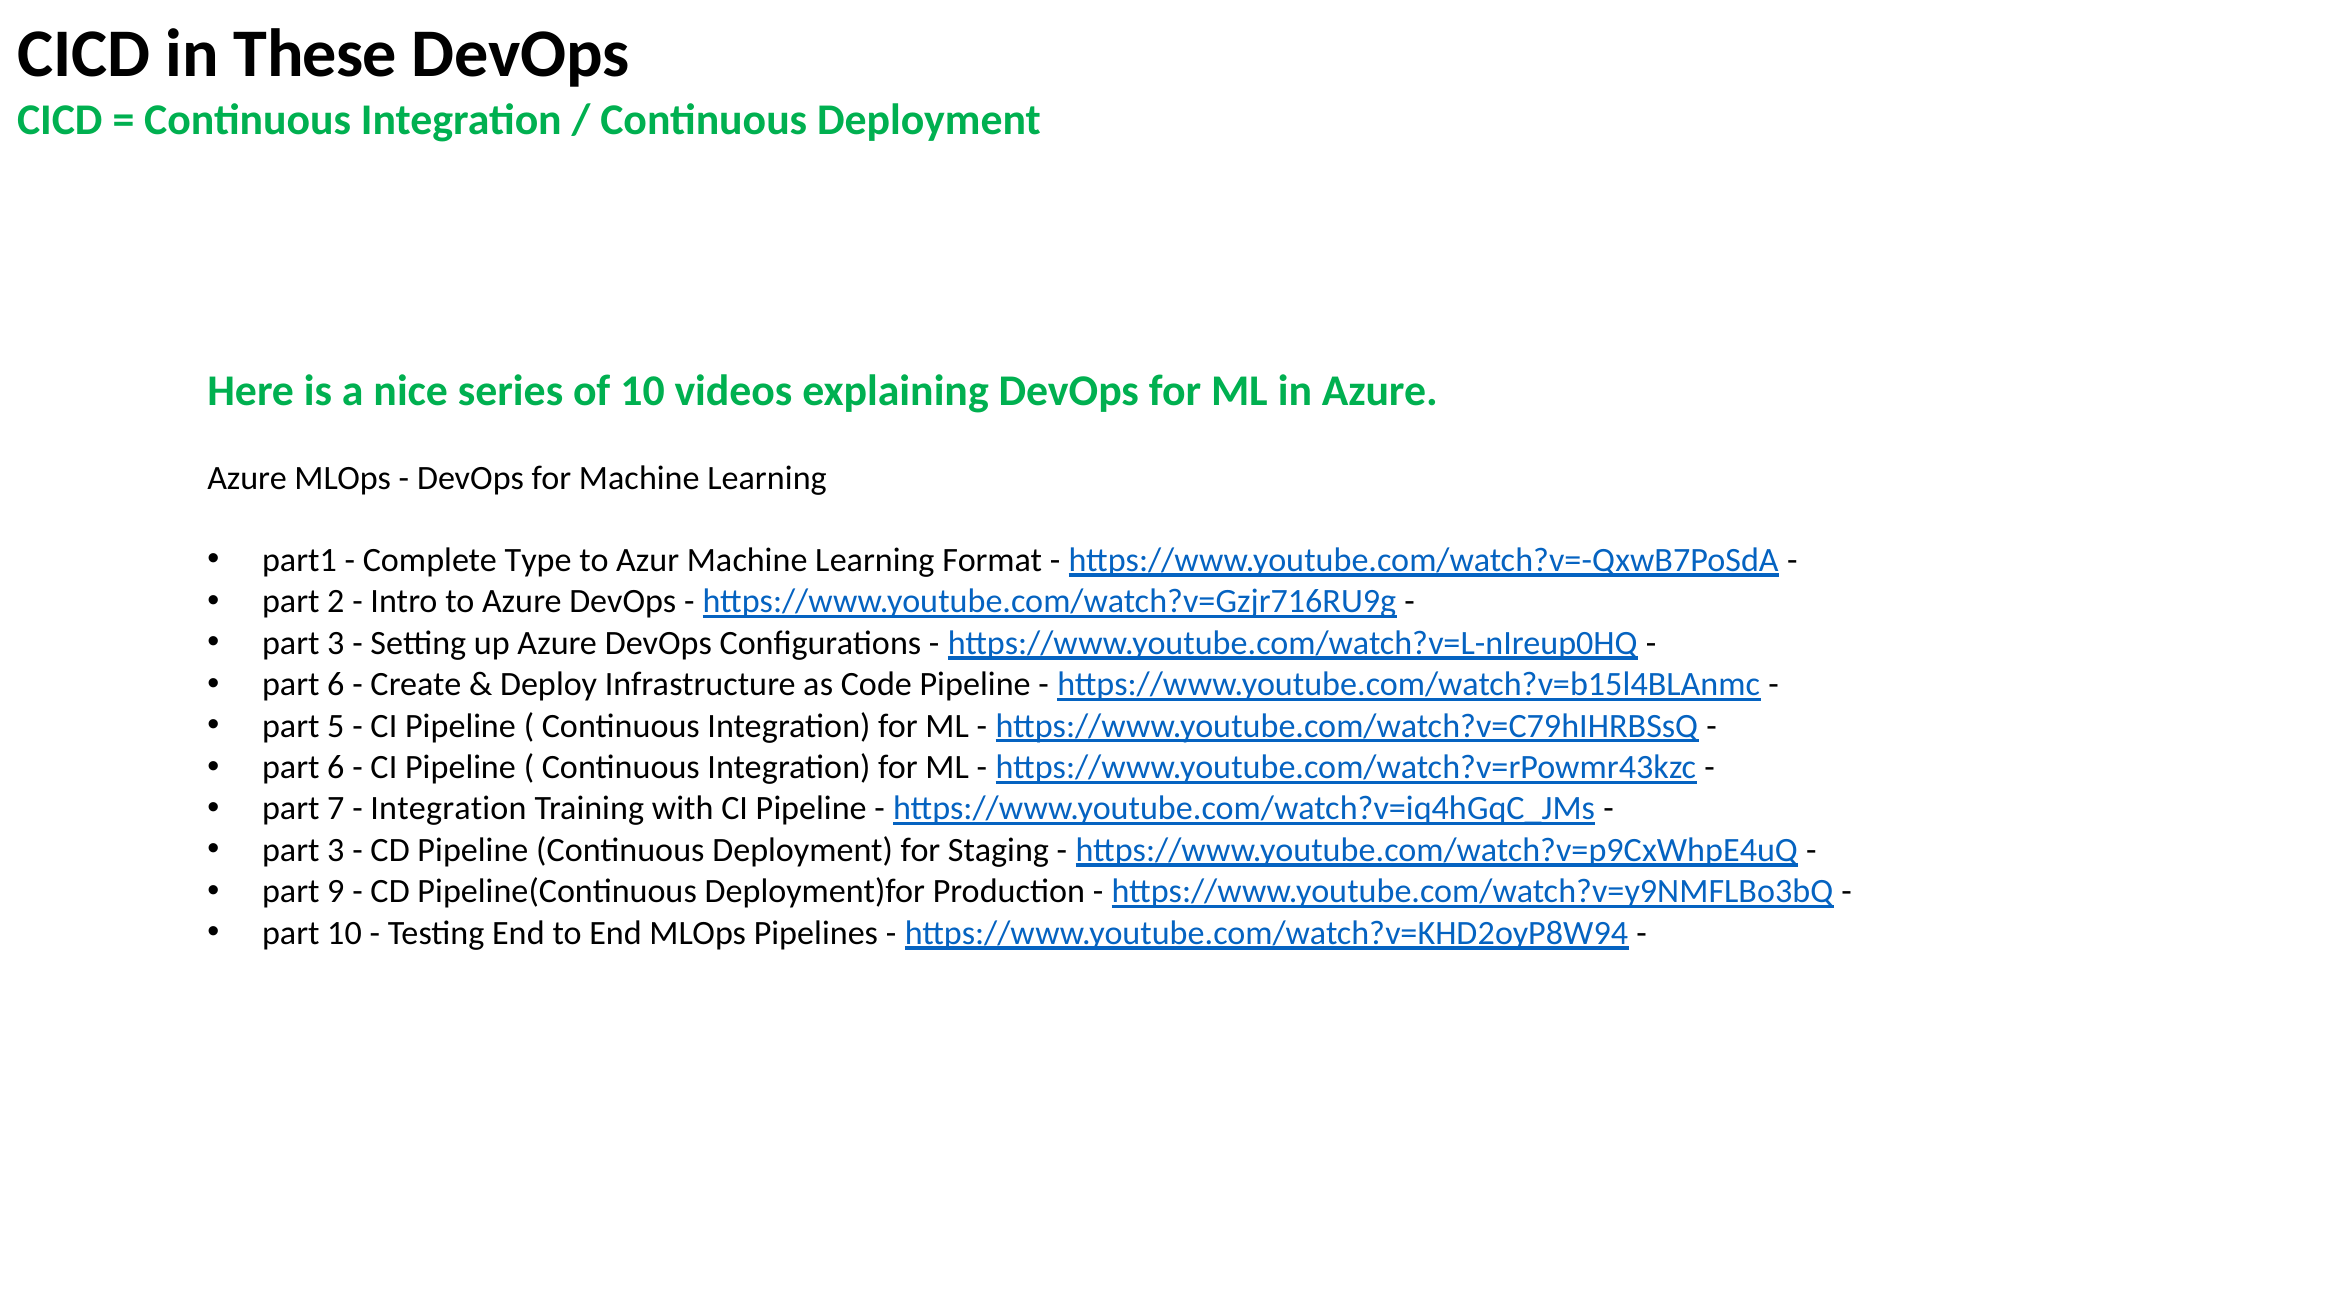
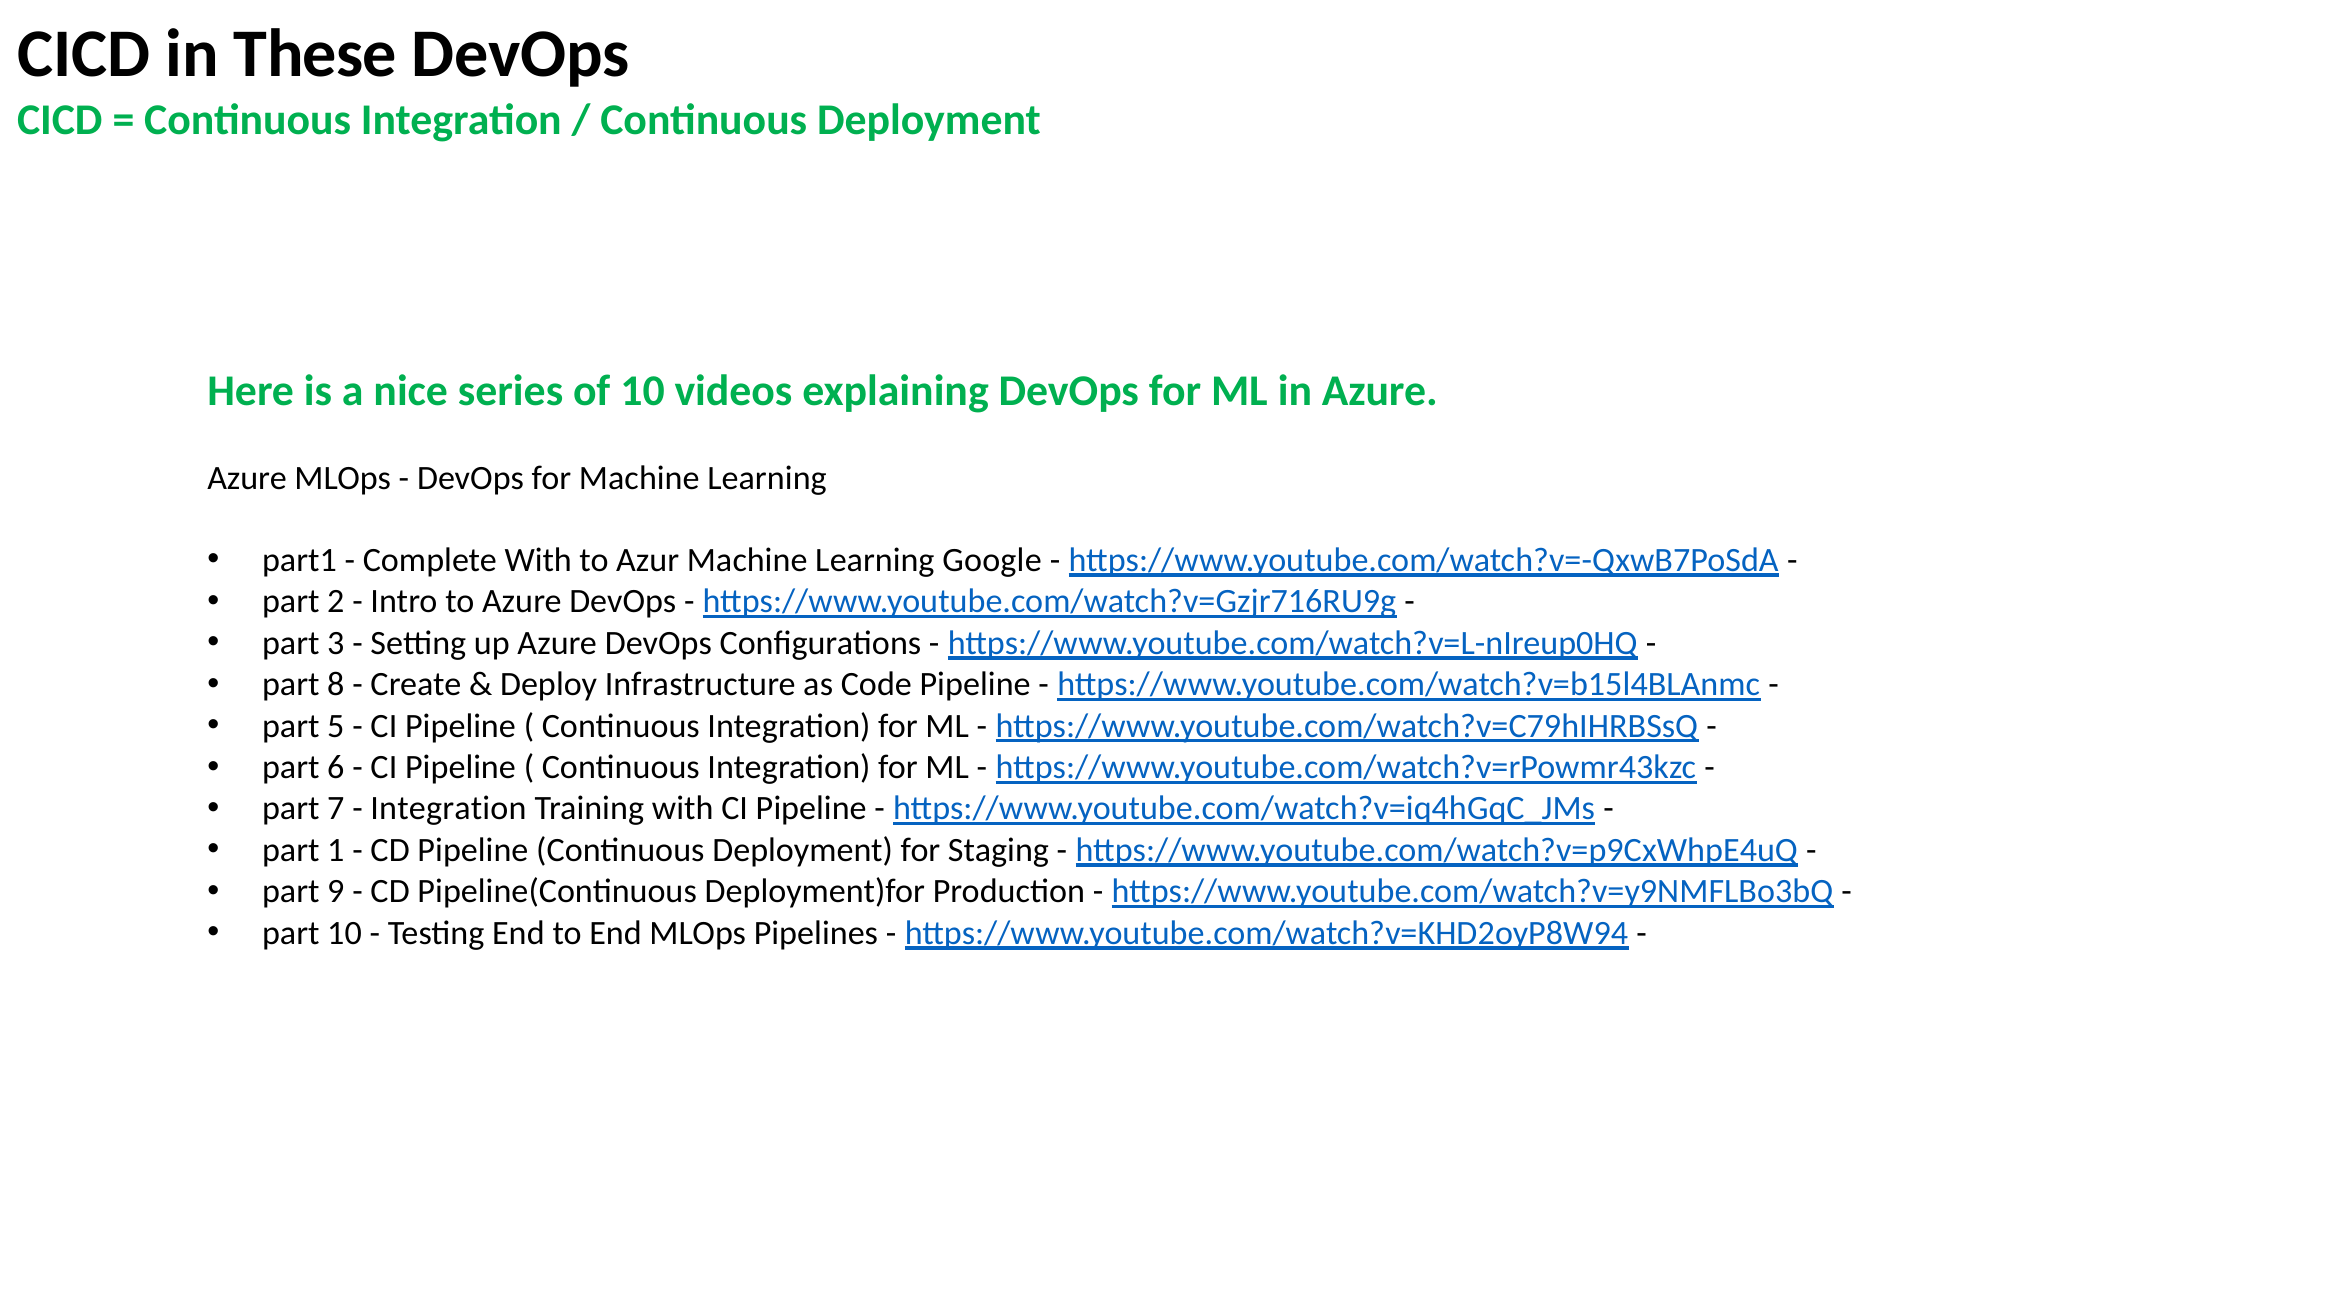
Complete Type: Type -> With (538, 560)
Format: Format -> Google (992, 560)
6: 6 -> 8 (336, 685)
3: 3 -> 1 (336, 851)
